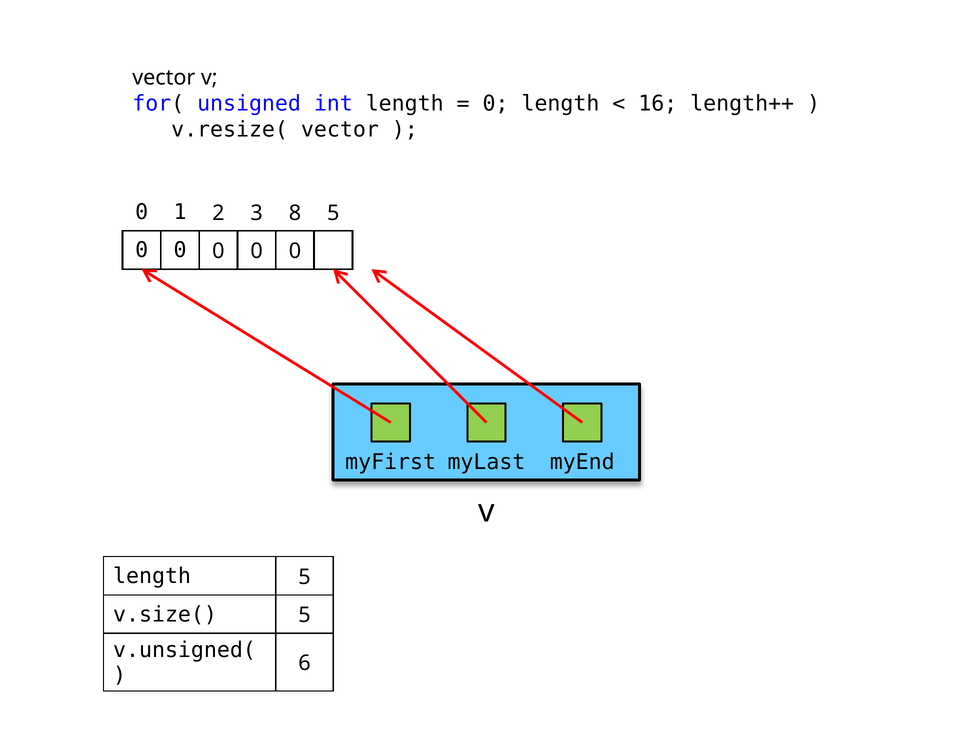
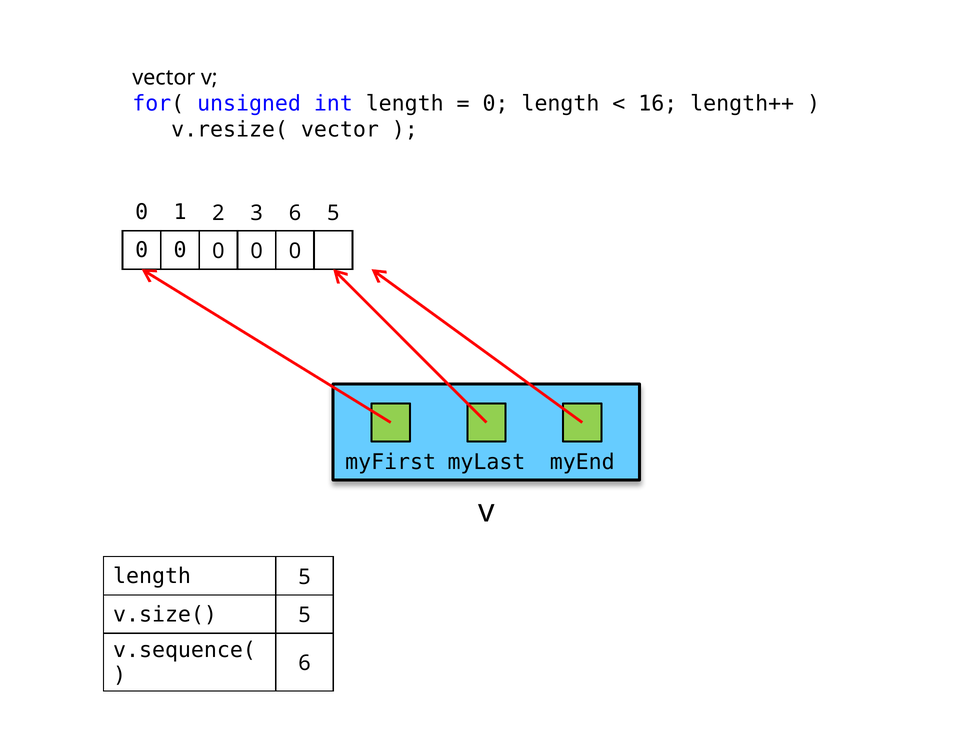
3 8: 8 -> 6 (295, 213)
v.unsigned(: v.unsigned( -> v.sequence( (184, 650)
